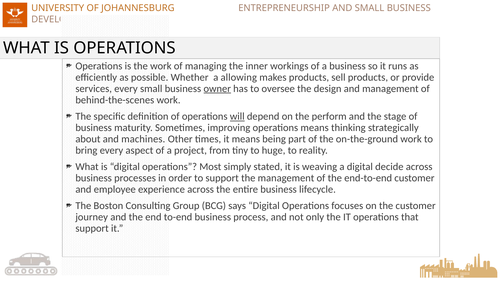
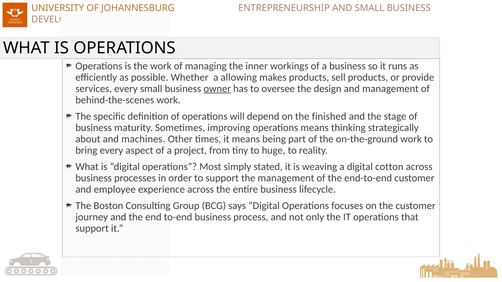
will underline: present -> none (237, 117)
perform: perform -> finished (329, 117)
decide: decide -> cotton (389, 167)
